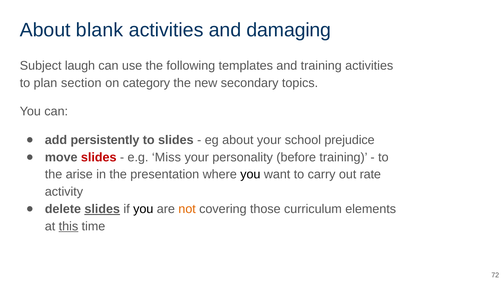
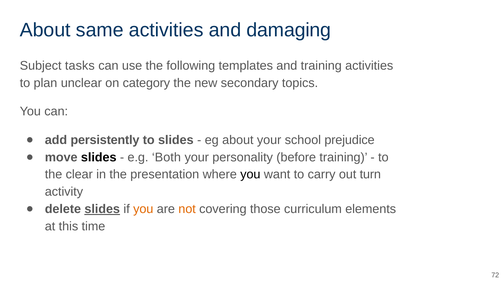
blank: blank -> same (100, 30)
laugh: laugh -> tasks (80, 66)
section: section -> unclear (81, 83)
slides colour: red -> black (99, 157)
Miss: Miss -> Both (166, 157)
arise: arise -> clear (79, 174)
rate: rate -> turn (370, 174)
you colour: black -> orange (143, 209)
this underline: present -> none (68, 226)
